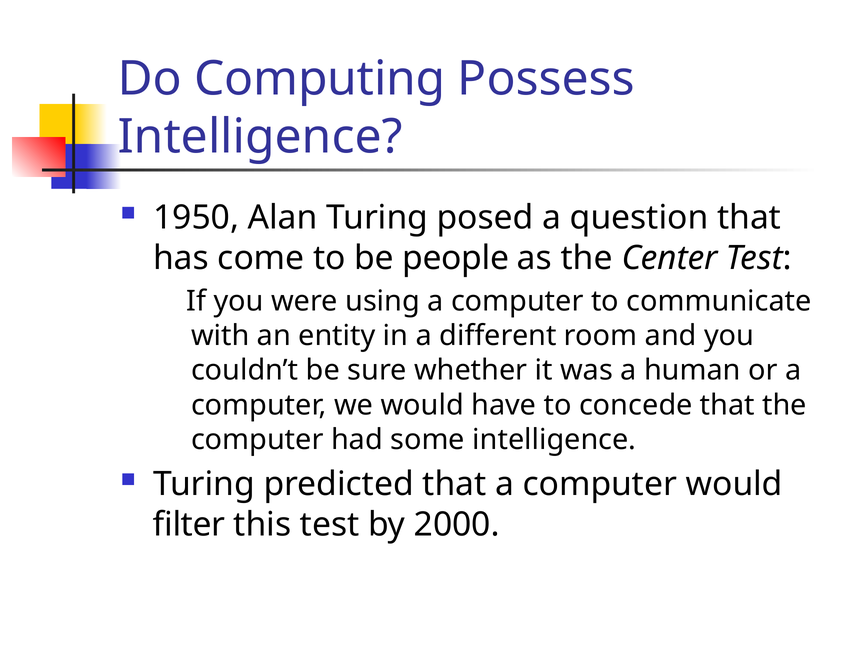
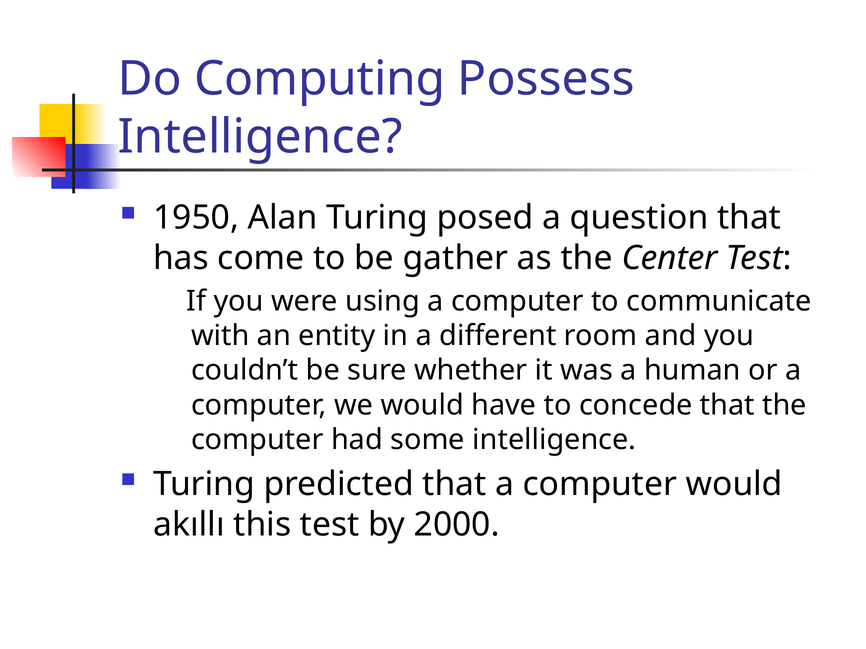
people: people -> gather (455, 258)
filter: filter -> akıllı (189, 525)
